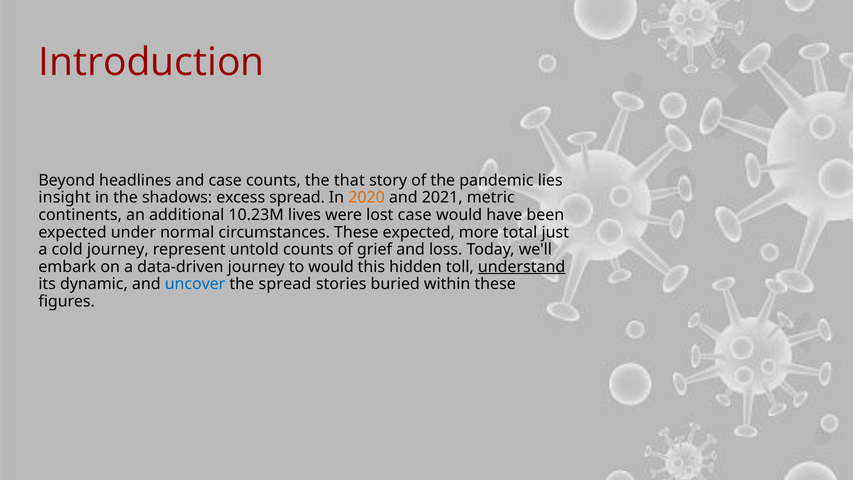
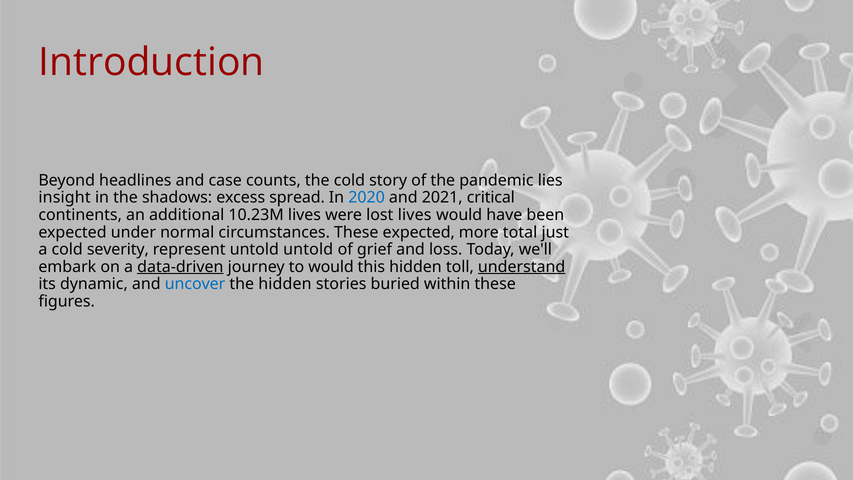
the that: that -> cold (349, 180)
2020 colour: orange -> blue (367, 198)
metric: metric -> critical (491, 198)
lost case: case -> lives (415, 215)
cold journey: journey -> severity (118, 249)
untold counts: counts -> untold (308, 249)
data-driven underline: none -> present (180, 267)
the spread: spread -> hidden (285, 284)
